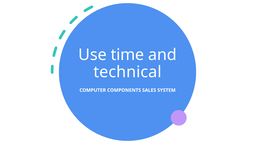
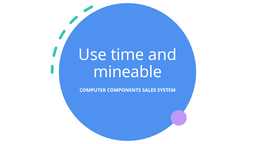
technical: technical -> mineable (128, 72)
